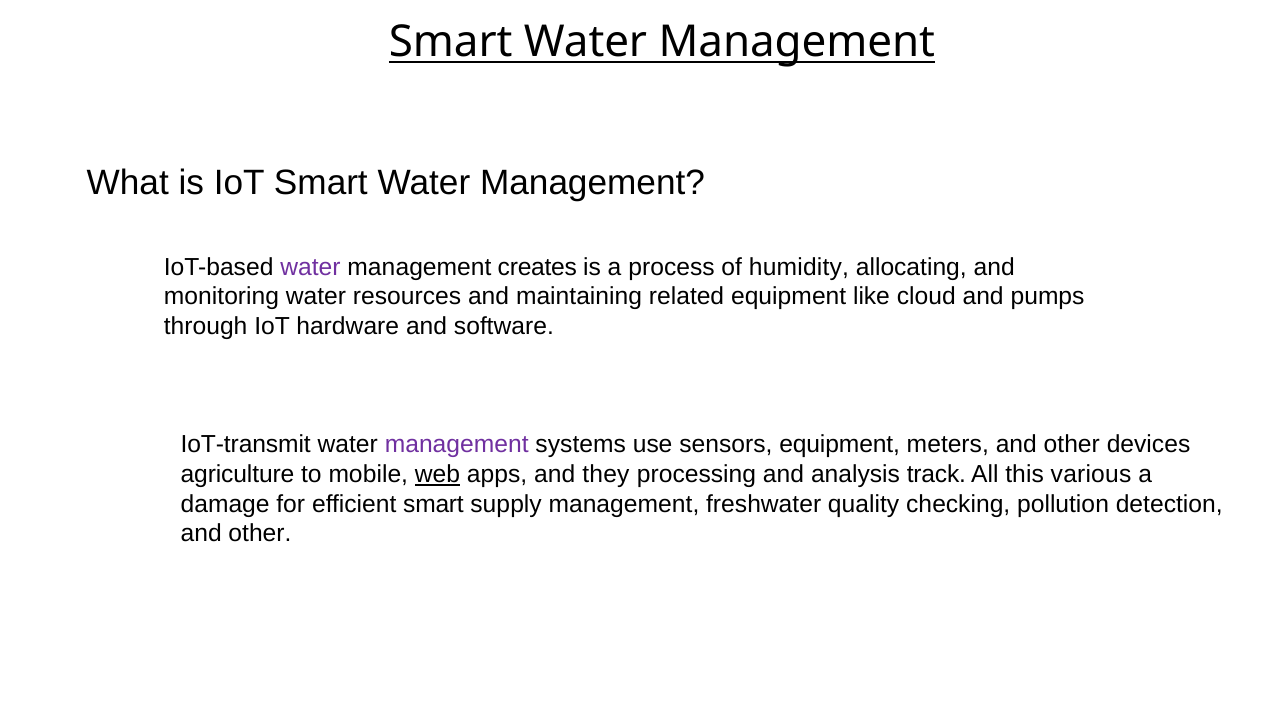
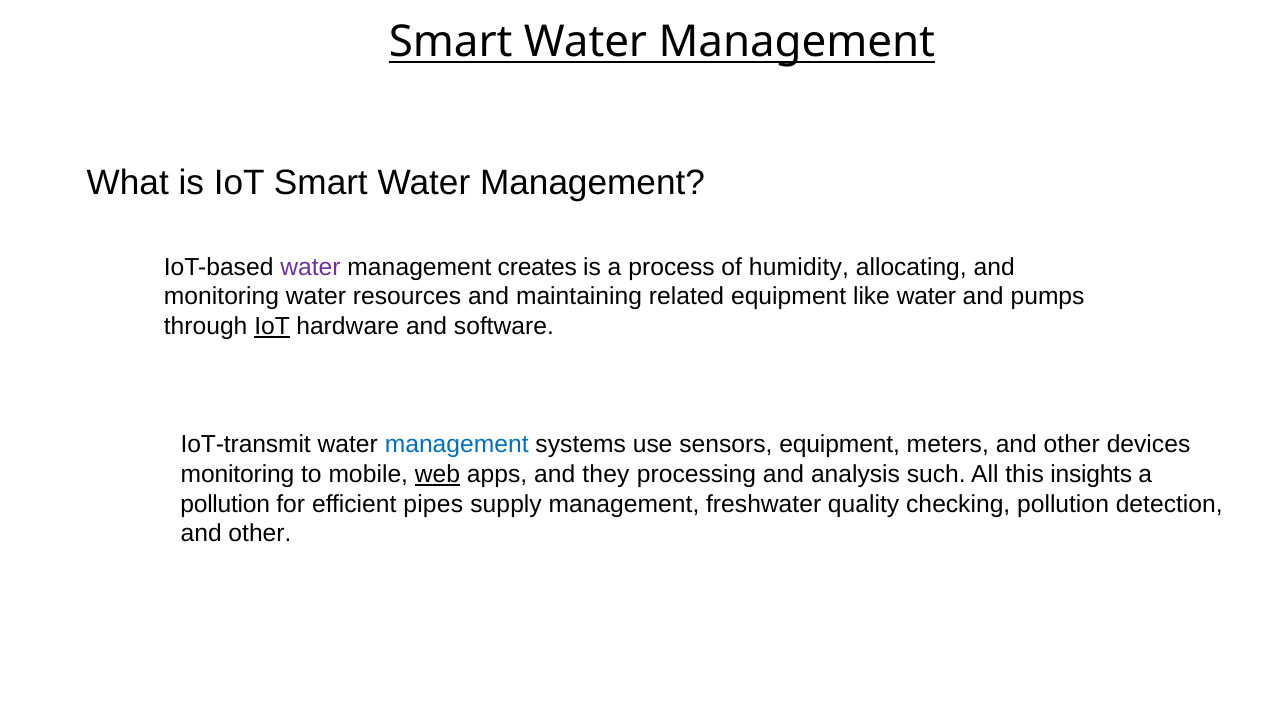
like cloud: cloud -> water (926, 297)
IoT underline: none -> present (272, 326)
management colour: purple -> blue (457, 445)
agriculture: agriculture -> monitoring (237, 474)
track: track -> such (936, 474)
various: various -> insights (1091, 474)
damage: damage -> pollution (225, 504)
efficient smart: smart -> pipes (433, 504)
